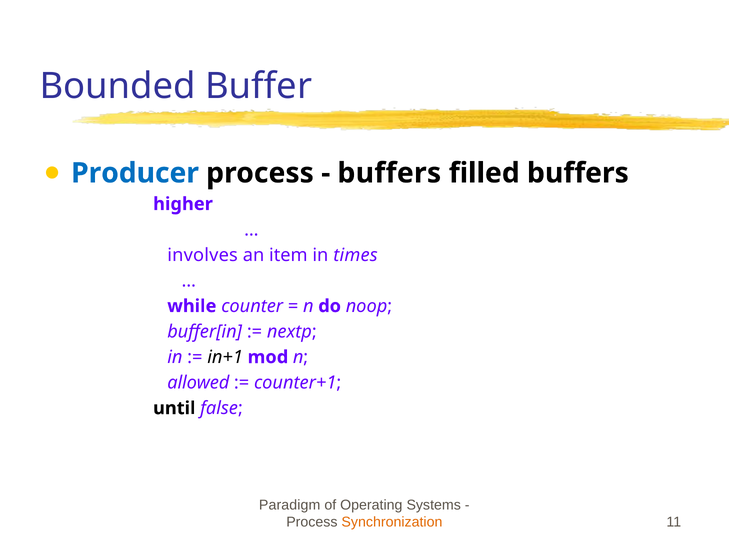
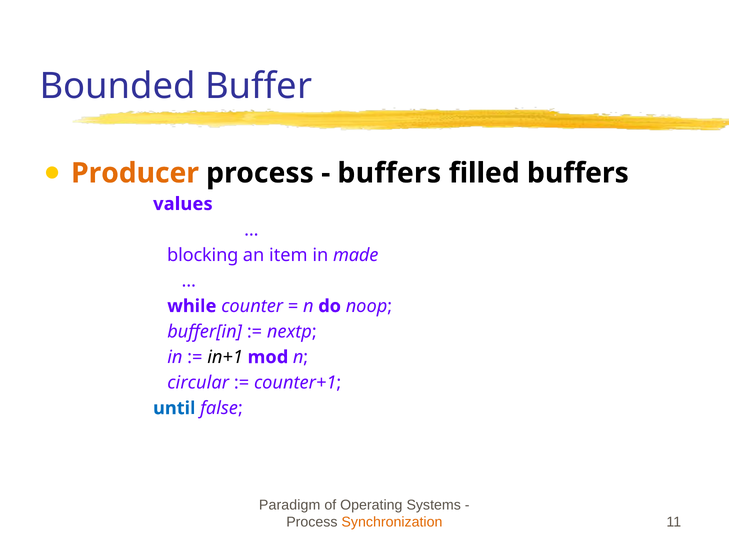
Producer colour: blue -> orange (135, 173)
higher: higher -> values (183, 204)
involves: involves -> blocking (203, 255)
times: times -> made (356, 255)
allowed: allowed -> circular (198, 383)
until colour: black -> blue (174, 408)
